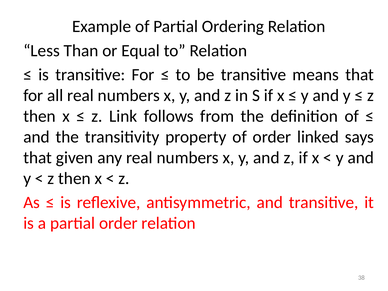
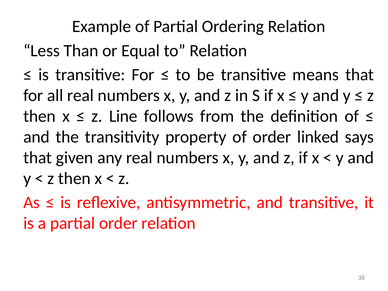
Link: Link -> Line (123, 116)
